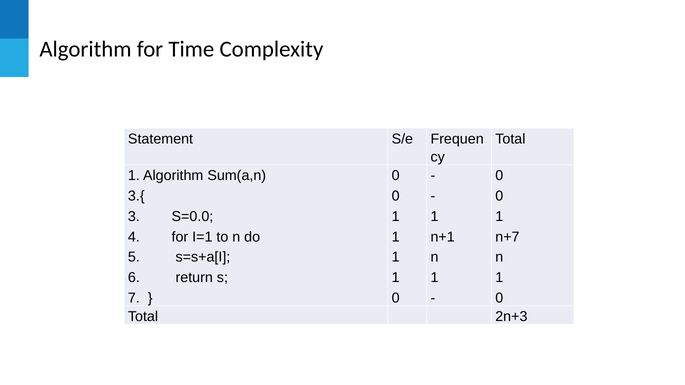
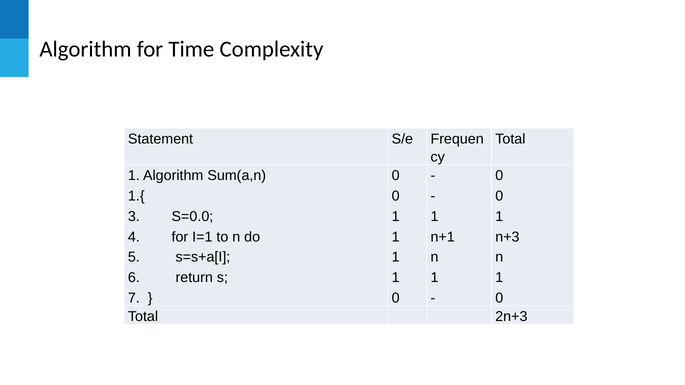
3.{: 3.{ -> 1.{ (136, 196)
n+7: n+7 -> n+3 (507, 237)
